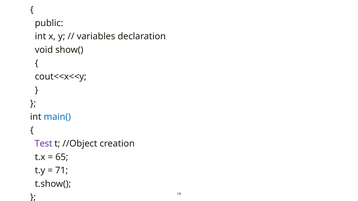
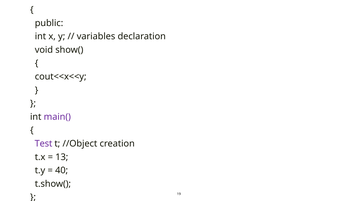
main( colour: blue -> purple (57, 117)
65: 65 -> 13 (62, 157)
71: 71 -> 40 (62, 171)
